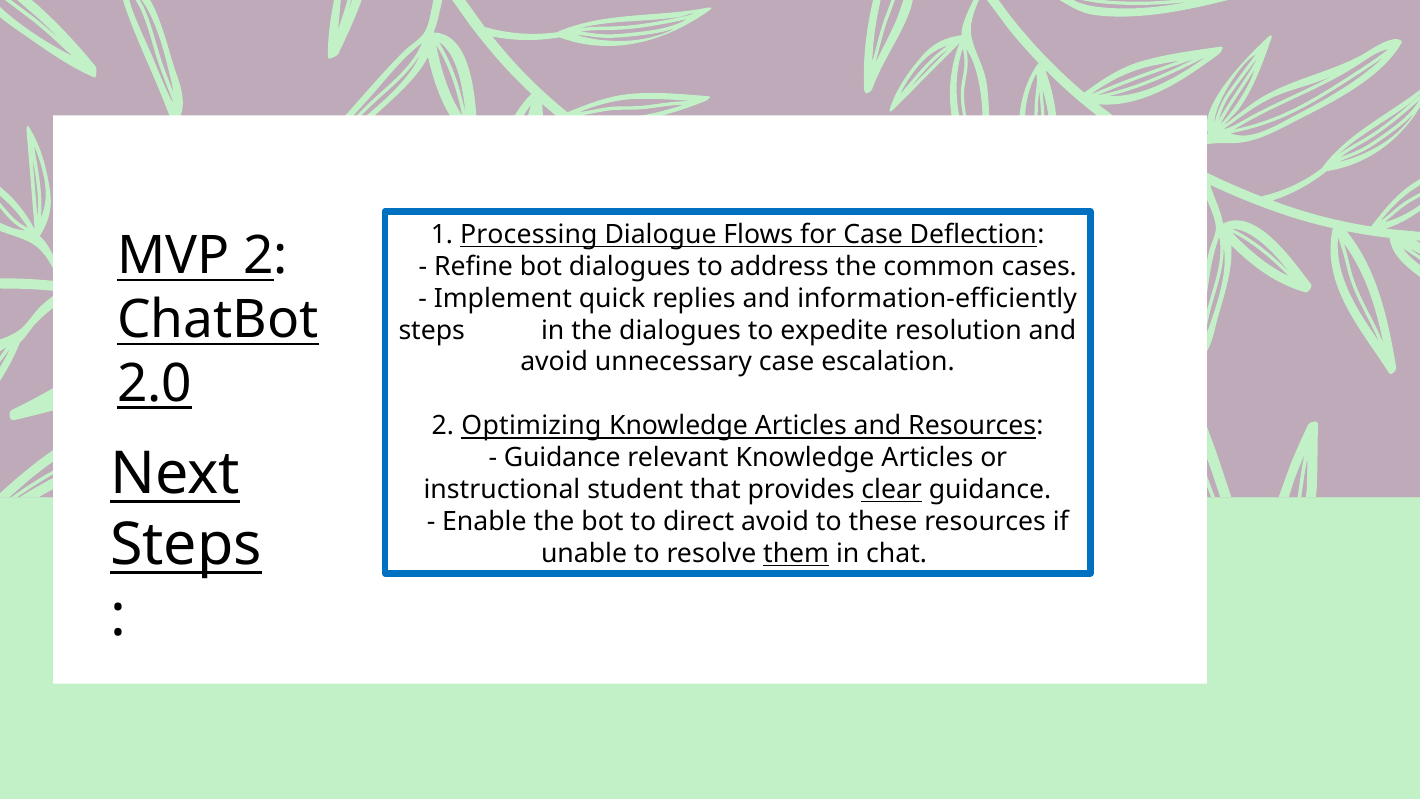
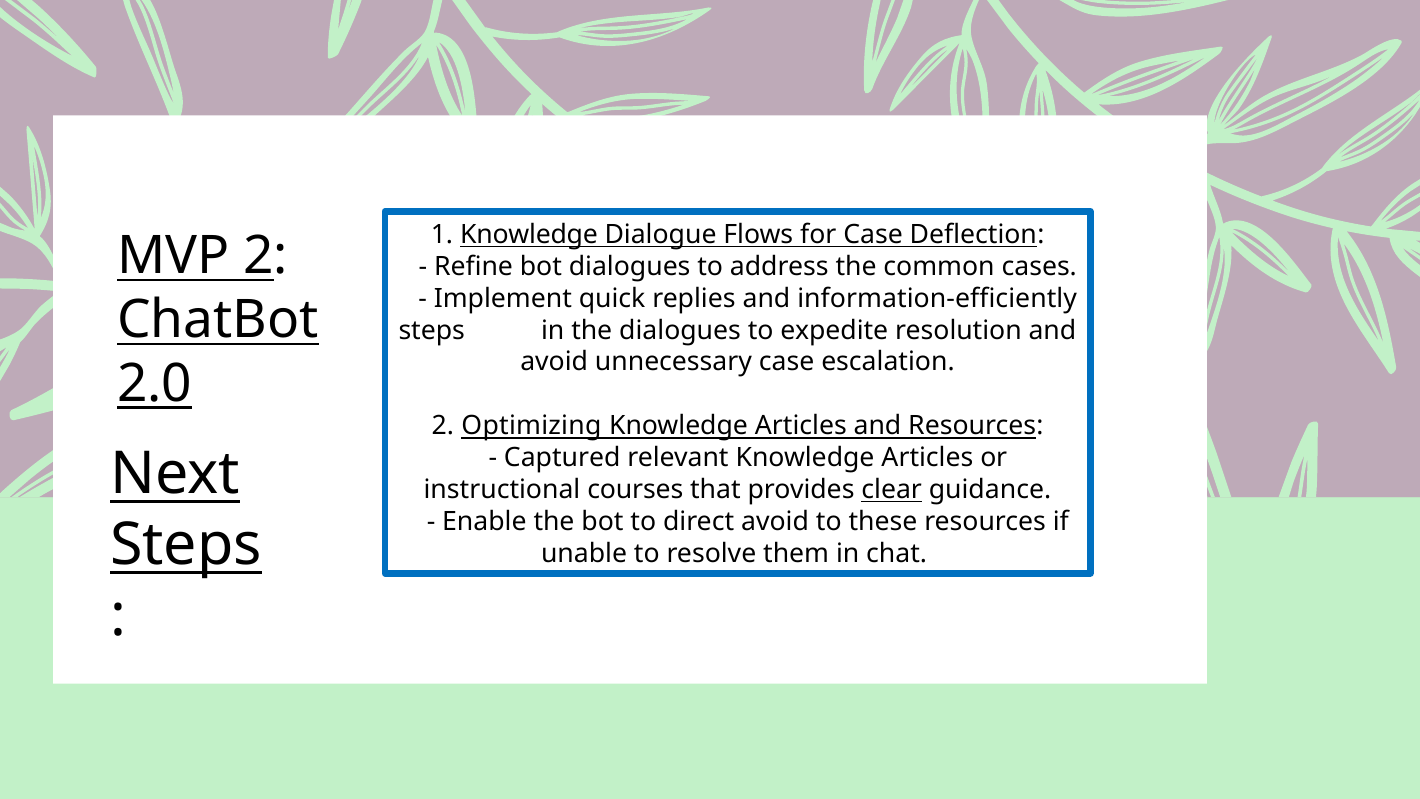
1 Processing: Processing -> Knowledge (529, 234)
Guidance: Guidance -> Captured (562, 458)
student: student -> courses (635, 490)
them underline: present -> none (796, 554)
